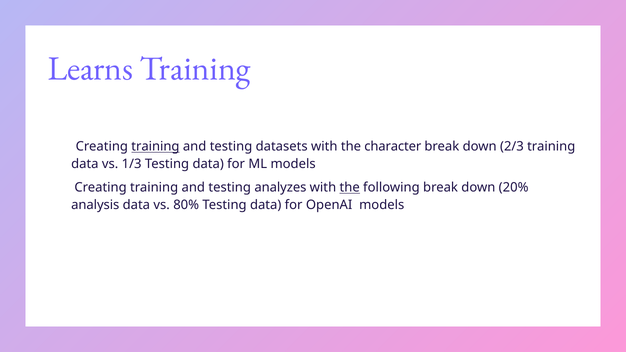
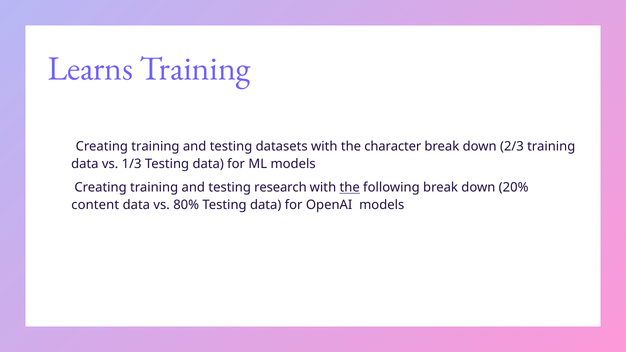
training underline: present -> none (155, 147)
analyzes: analyzes -> research (280, 188)
analysis: analysis -> content (95, 205)
